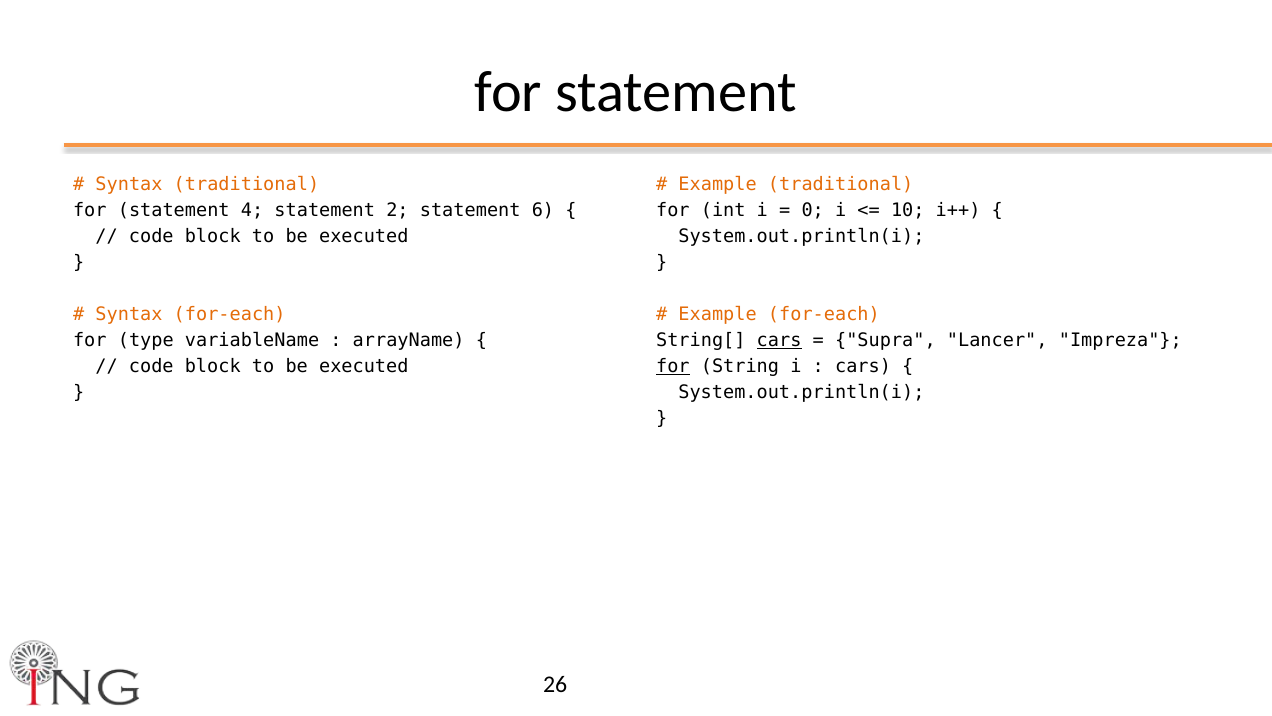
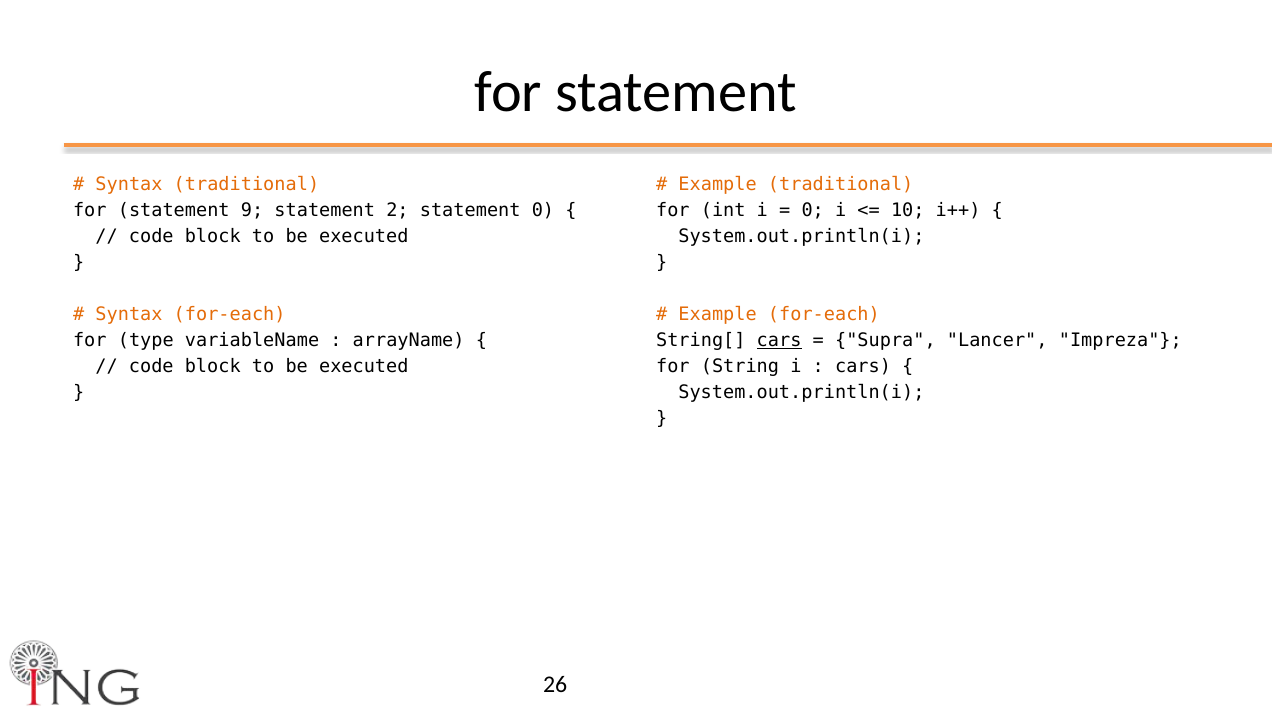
4: 4 -> 9 (252, 210)
statement 6: 6 -> 0 (543, 210)
for underline: present -> none (673, 366)
